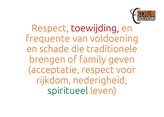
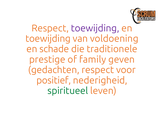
toewijding colour: red -> purple (95, 28)
frequente: frequente -> toewijding (48, 39)
brengen: brengen -> prestige (47, 59)
acceptatie: acceptatie -> gedachten (54, 70)
rijkdom: rijkdom -> positief (54, 80)
